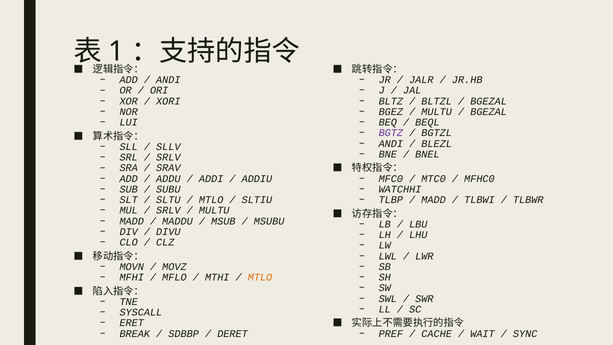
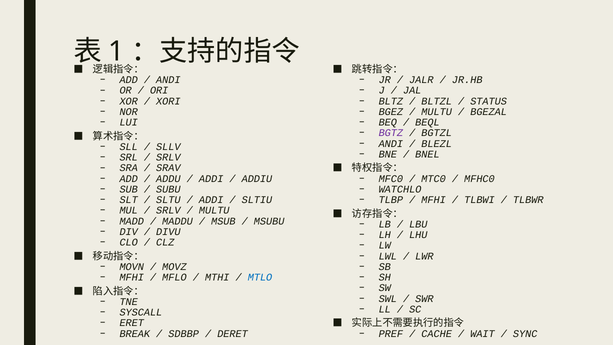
BGEZAL: BGEZAL -> STATUS (489, 101)
WATCHHI: WATCHHI -> WATCHLO (400, 189)
MTLO: MTLO -> ADDI (211, 200)
MADD: MADD -> MFHI (434, 200)
MTLO colour: orange -> blue (260, 277)
